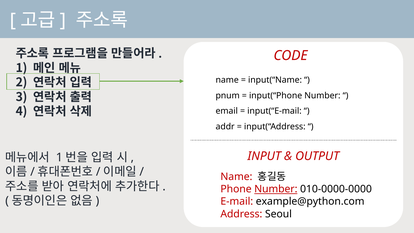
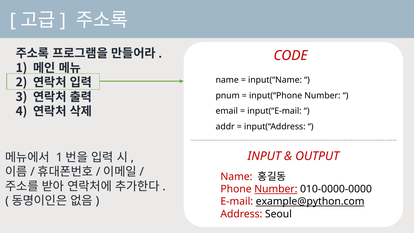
example@python.com underline: none -> present (310, 201)
